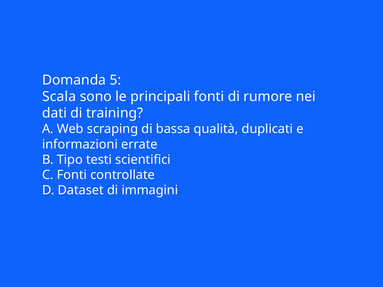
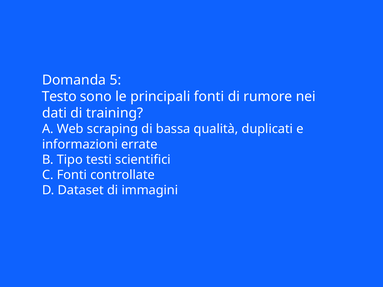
Scala: Scala -> Testo (59, 97)
